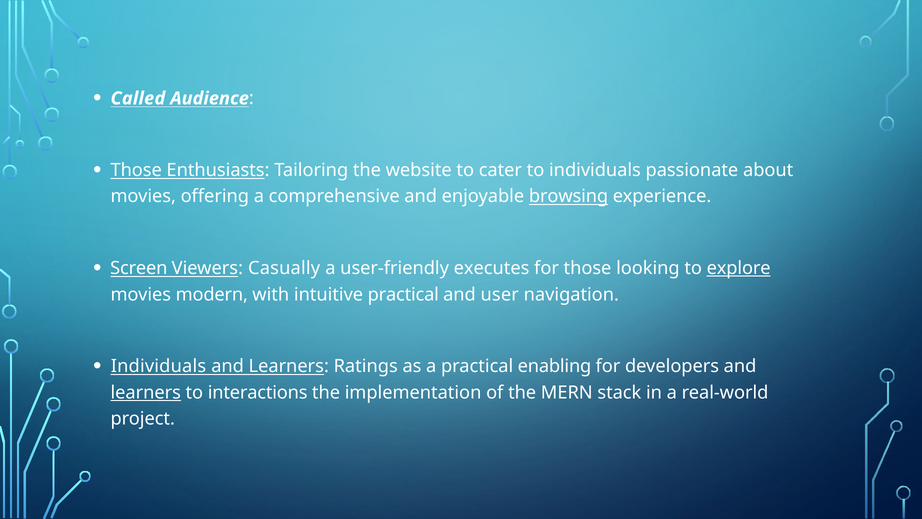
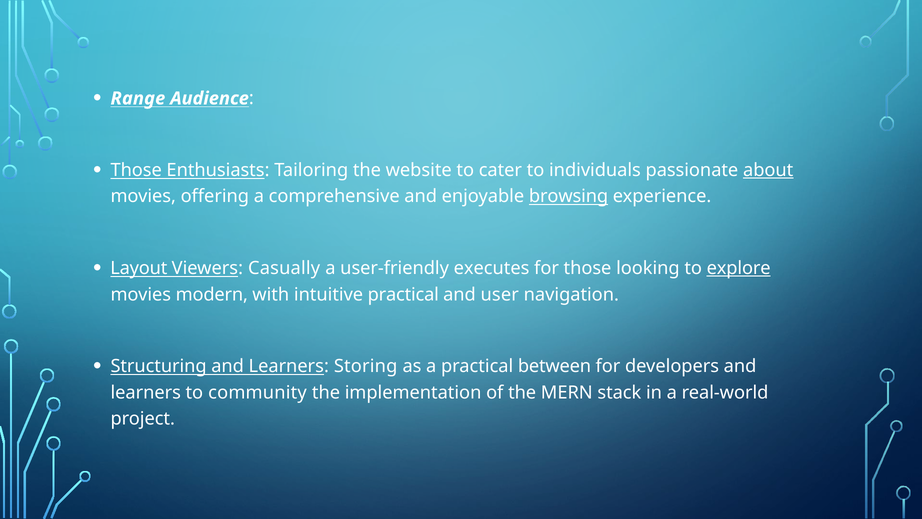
Called: Called -> Range (138, 98)
about underline: none -> present (768, 170)
Screen: Screen -> Layout (139, 268)
Individuals: Individuals -> Structuring (159, 366)
Ratings: Ratings -> Storing (366, 366)
enabling: enabling -> between (555, 366)
learners underline: present -> none (146, 392)
interactions: interactions -> community (257, 392)
